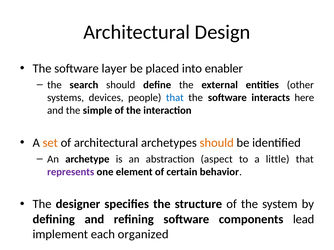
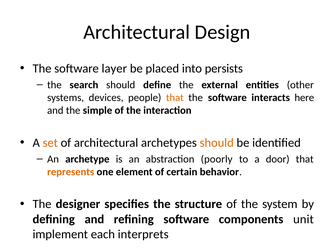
enabler: enabler -> persists (224, 69)
that colour: blue -> orange (175, 98)
aspect: aspect -> poorly (217, 159)
little: little -> door (278, 159)
represents colour: purple -> orange (71, 172)
lead: lead -> unit (303, 220)
organized: organized -> interprets (143, 235)
